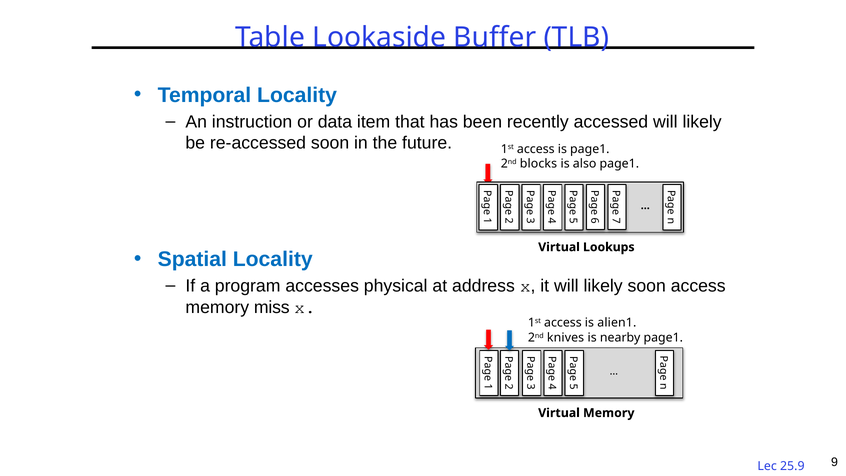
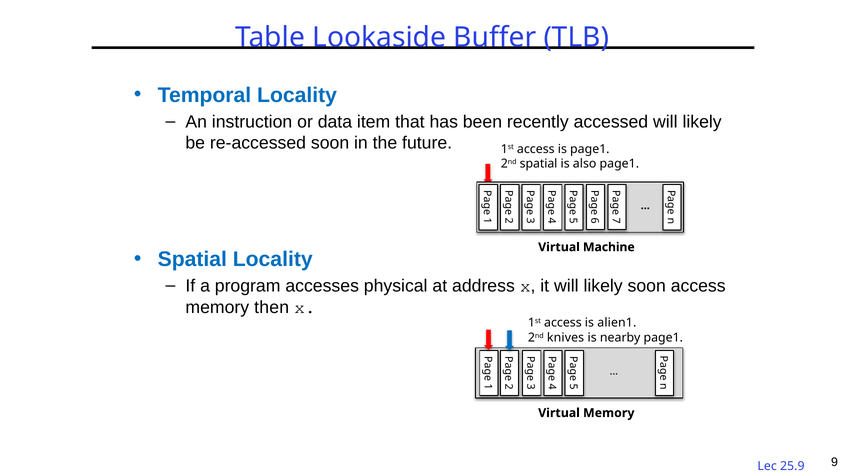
2nd blocks: blocks -> spatial (539, 164)
Lookups: Lookups -> Machine (609, 247)
miss: miss -> then (272, 307)
